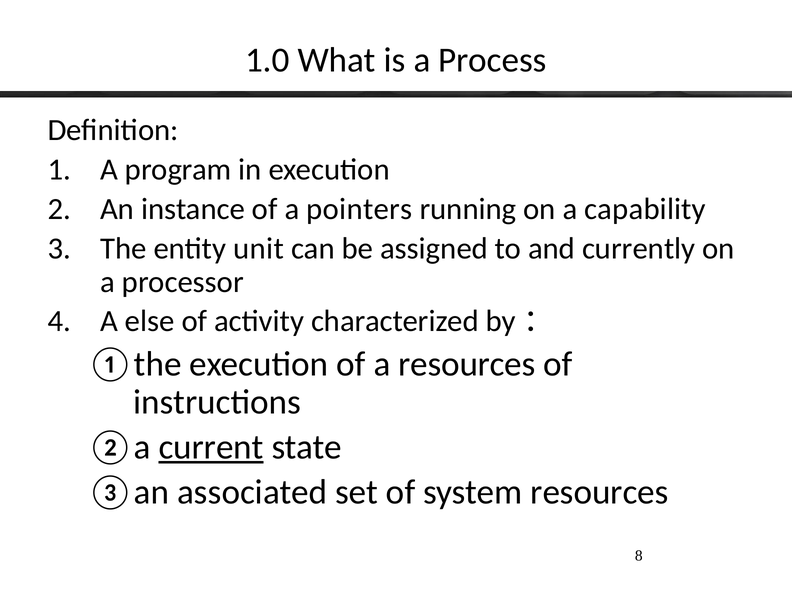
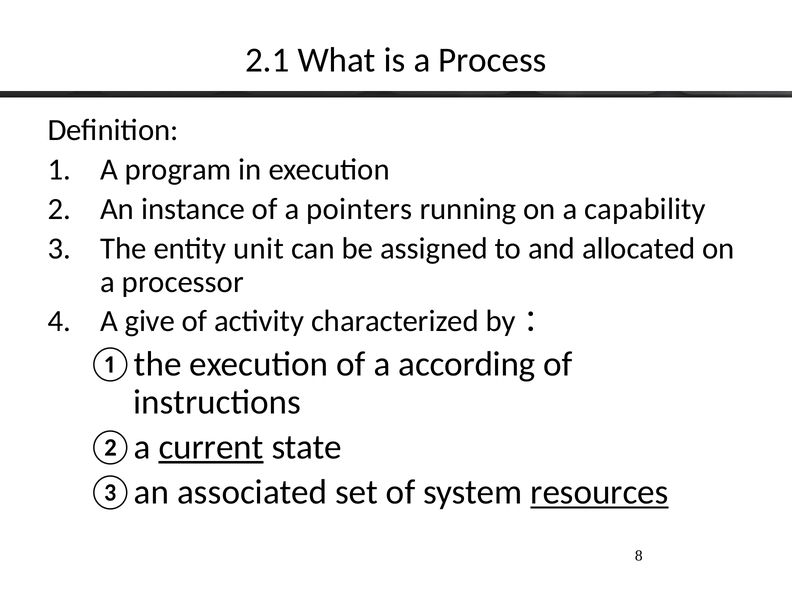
1.0: 1.0 -> 2.1 (267, 60)
currently: currently -> allocated (639, 249)
else: else -> give (150, 321)
a resources: resources -> according (467, 364)
resources underline: none -> present (599, 492)
